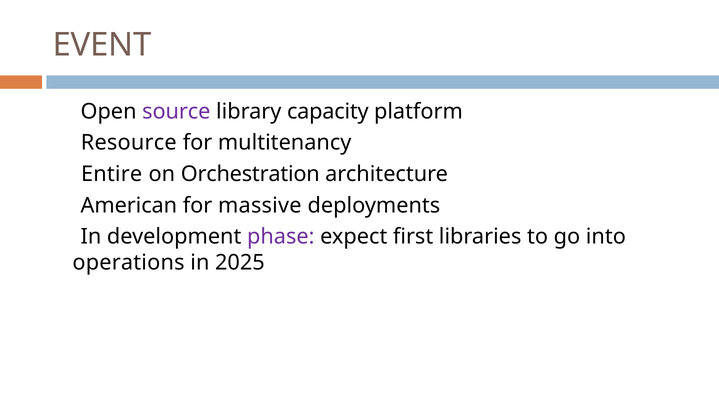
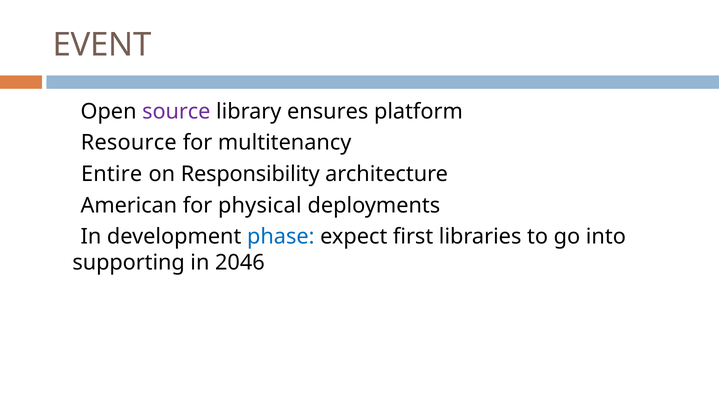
capacity: capacity -> ensures (328, 112)
Orchestration: Orchestration -> Responsibility (250, 174)
massive: massive -> physical (260, 206)
phase colour: purple -> blue (281, 237)
operations: operations -> supporting (129, 263)
2025: 2025 -> 2046 (240, 263)
